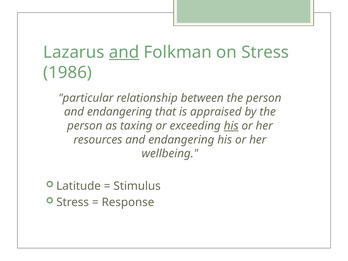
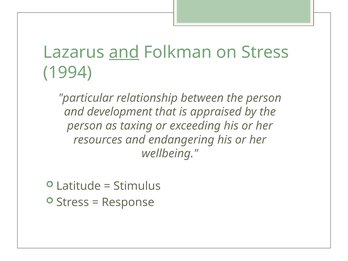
1986: 1986 -> 1994 (68, 72)
endangering: endangering -> development (120, 112)
his underline: present -> none (231, 126)
